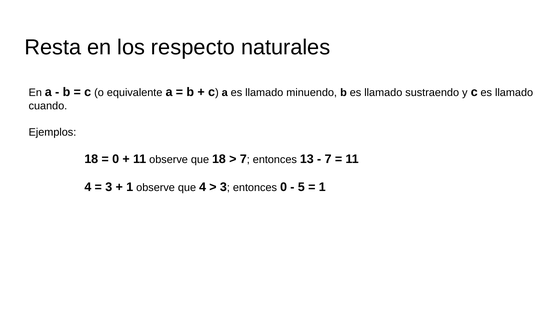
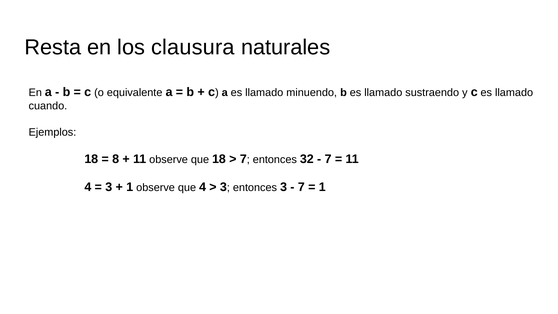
respecto: respecto -> clausura (193, 47)
0: 0 -> 8 (116, 159)
13: 13 -> 32 (307, 159)
entonces 0: 0 -> 3 (284, 187)
5: 5 -> 7 (301, 187)
